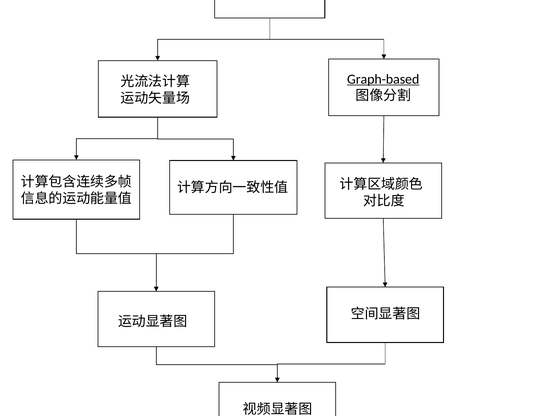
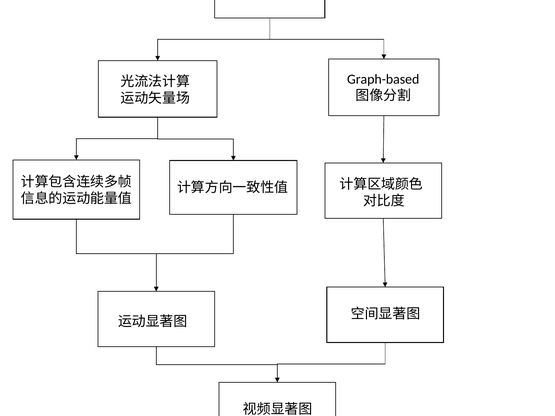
Graph-based underline: present -> none (383, 79)
